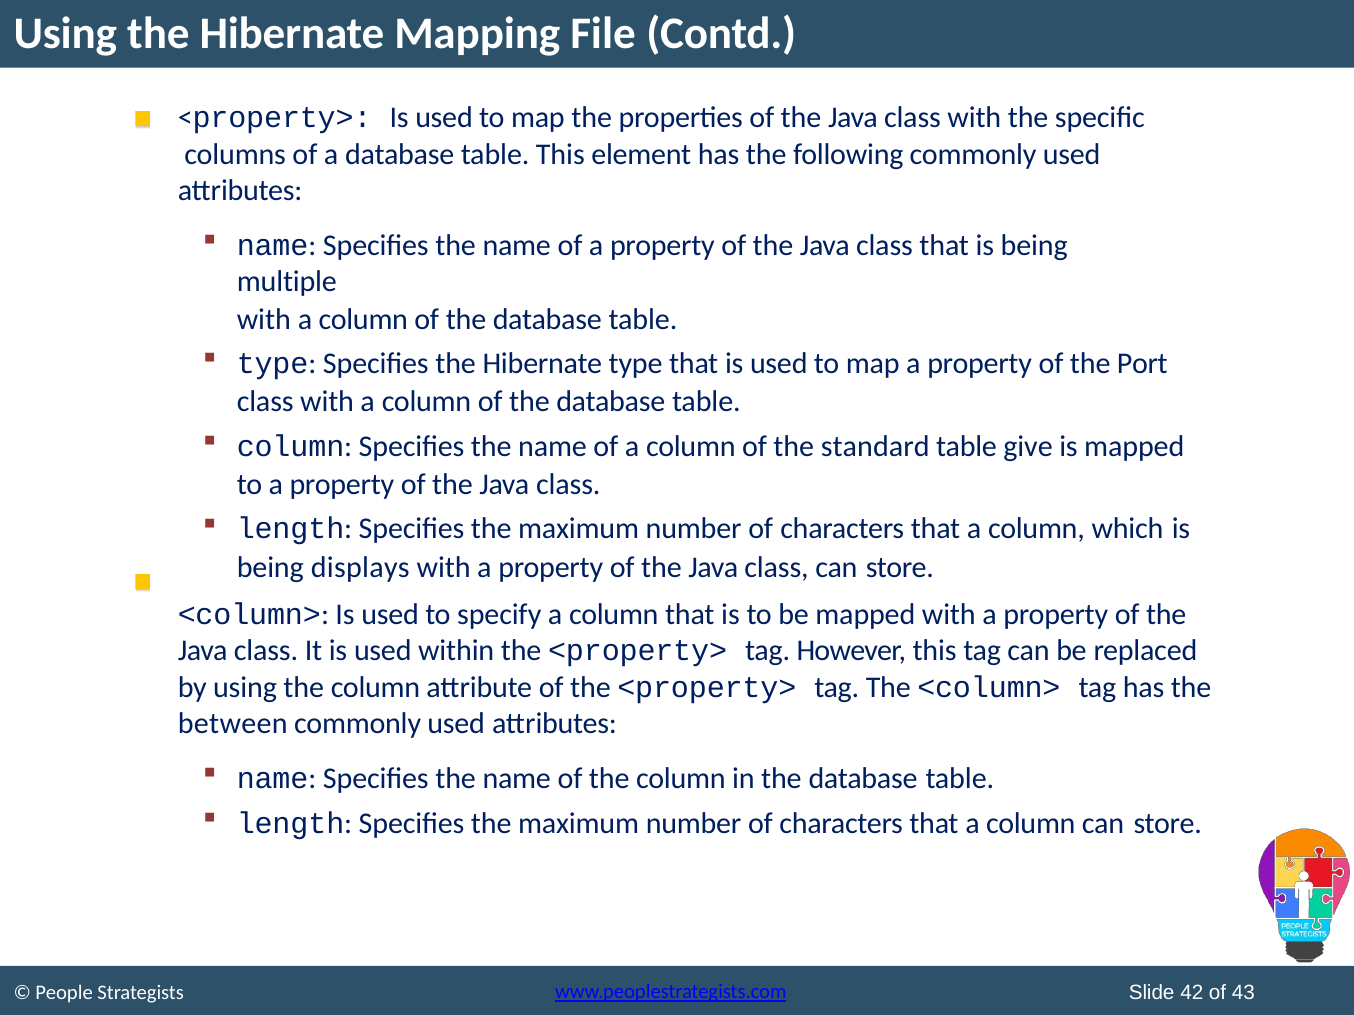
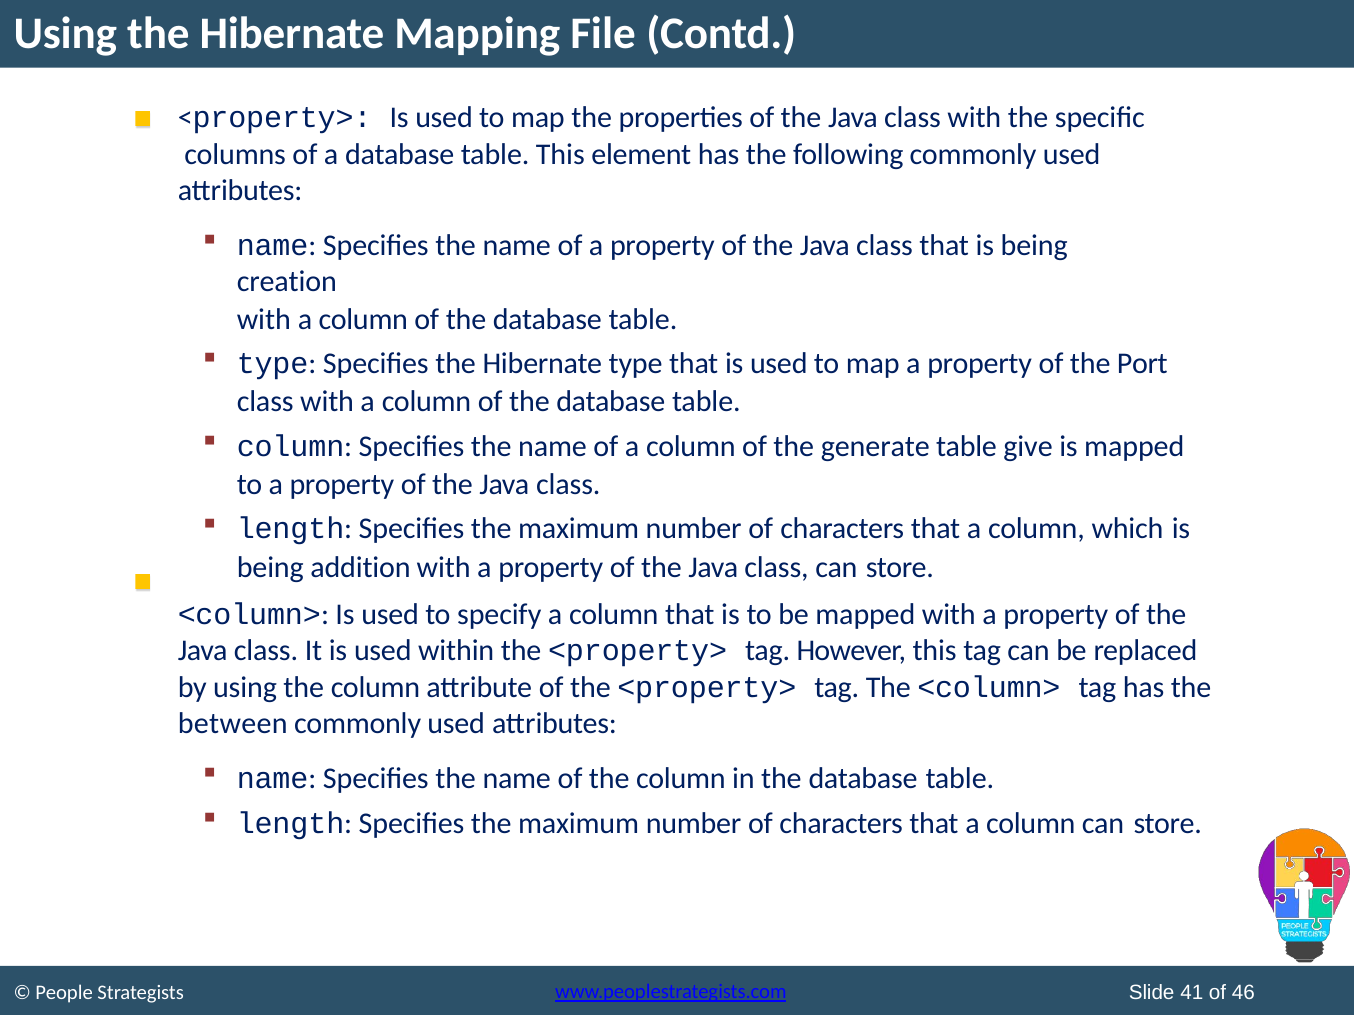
multiple: multiple -> creation (287, 282)
standard: standard -> generate (875, 447)
displays: displays -> addition (360, 568)
42: 42 -> 41 (1192, 993)
43: 43 -> 46 (1243, 993)
